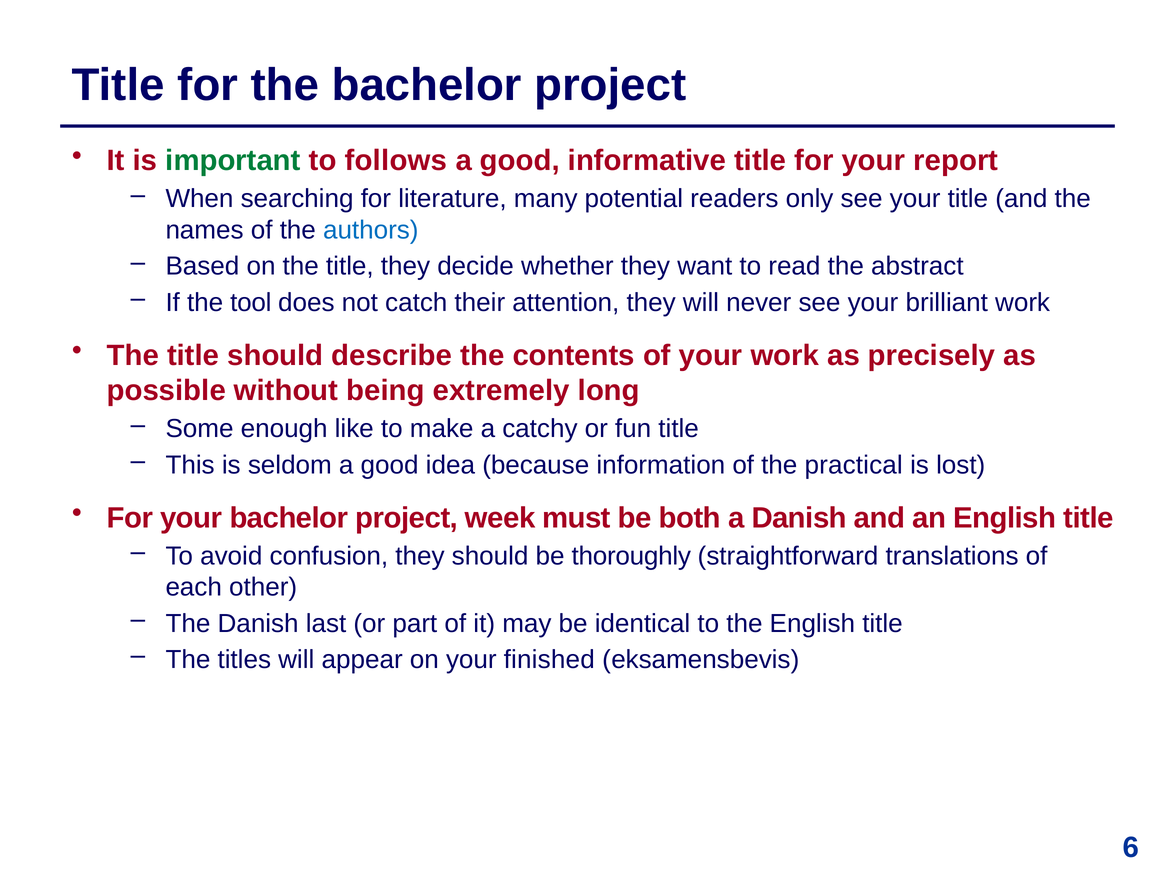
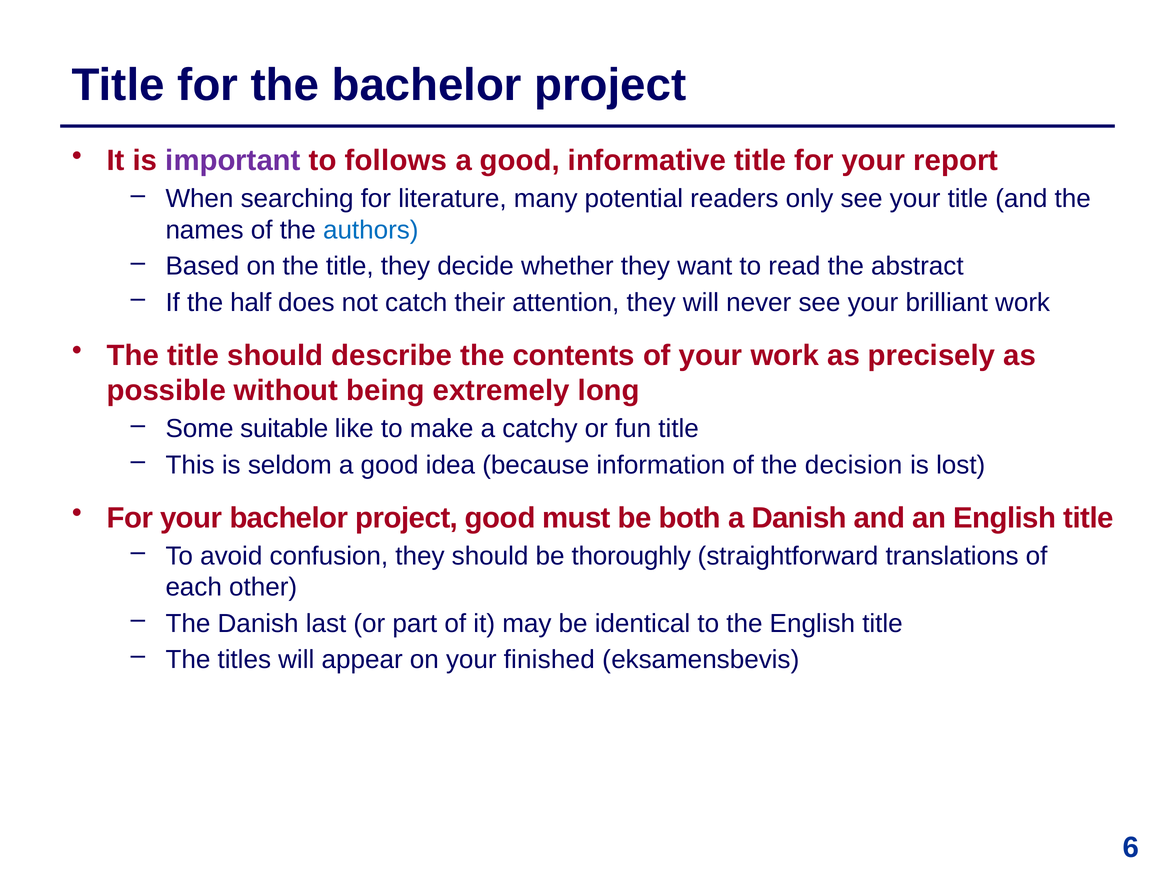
important colour: green -> purple (233, 161)
tool: tool -> half (251, 303)
enough: enough -> suitable (284, 429)
practical: practical -> decision (854, 465)
project week: week -> good (500, 518)
